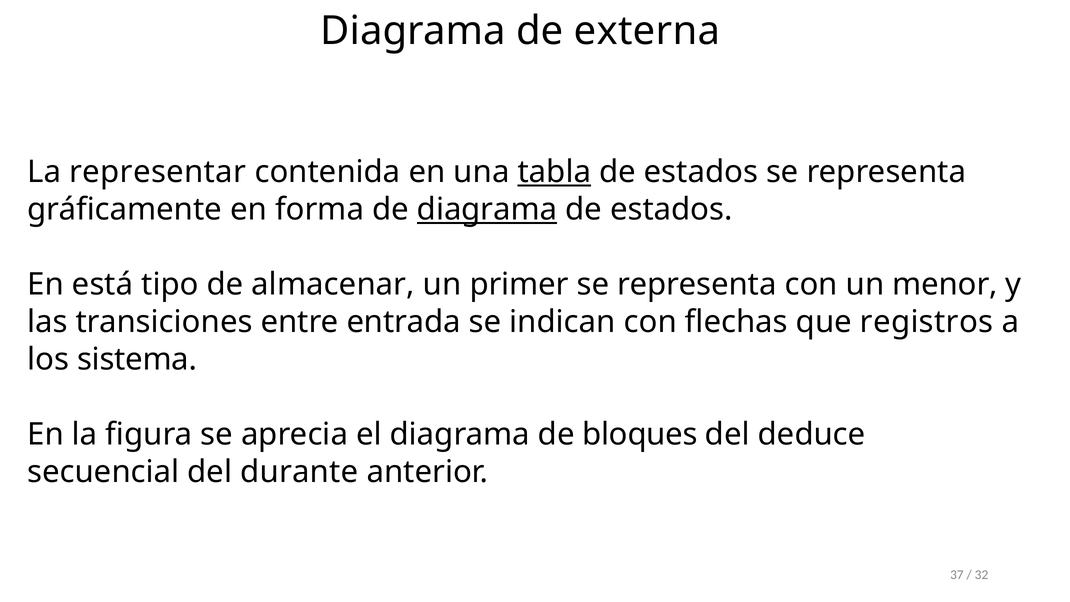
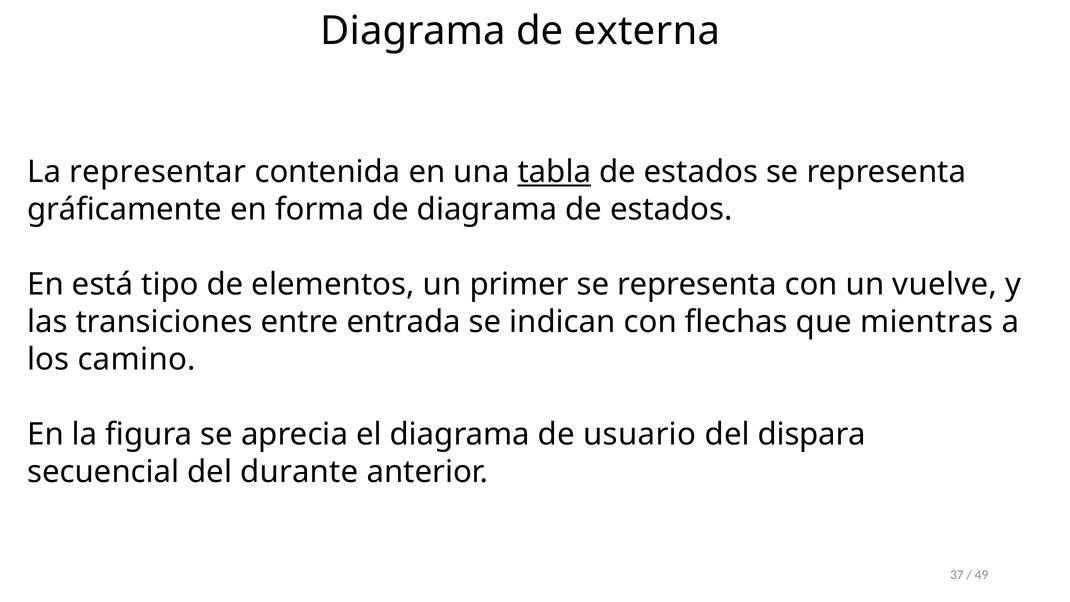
diagrama underline: present -> none (487, 210)
almacenar: almacenar -> elementos (333, 284)
menor: menor -> vuelve (945, 284)
registros: registros -> mientras (927, 322)
sistema: sistema -> camino (137, 359)
bloques: bloques -> usuario (640, 434)
deduce: deduce -> dispara (812, 434)
32: 32 -> 49 (982, 575)
